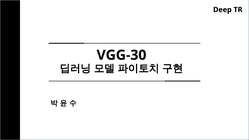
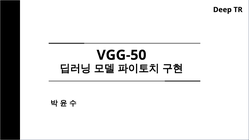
VGG-30: VGG-30 -> VGG-50 (121, 55)
